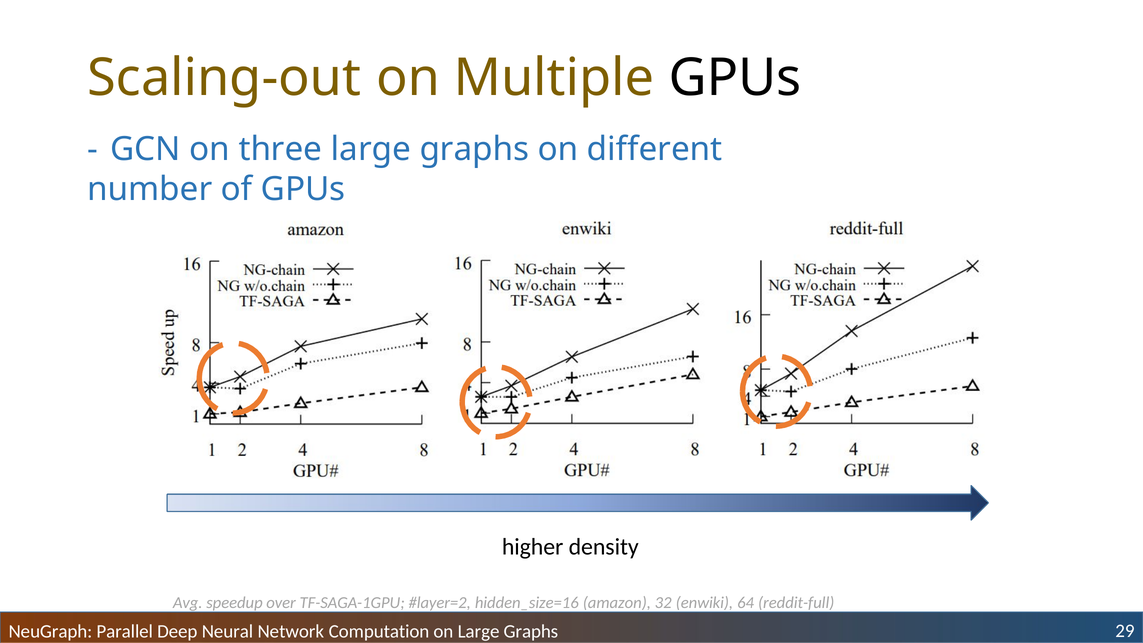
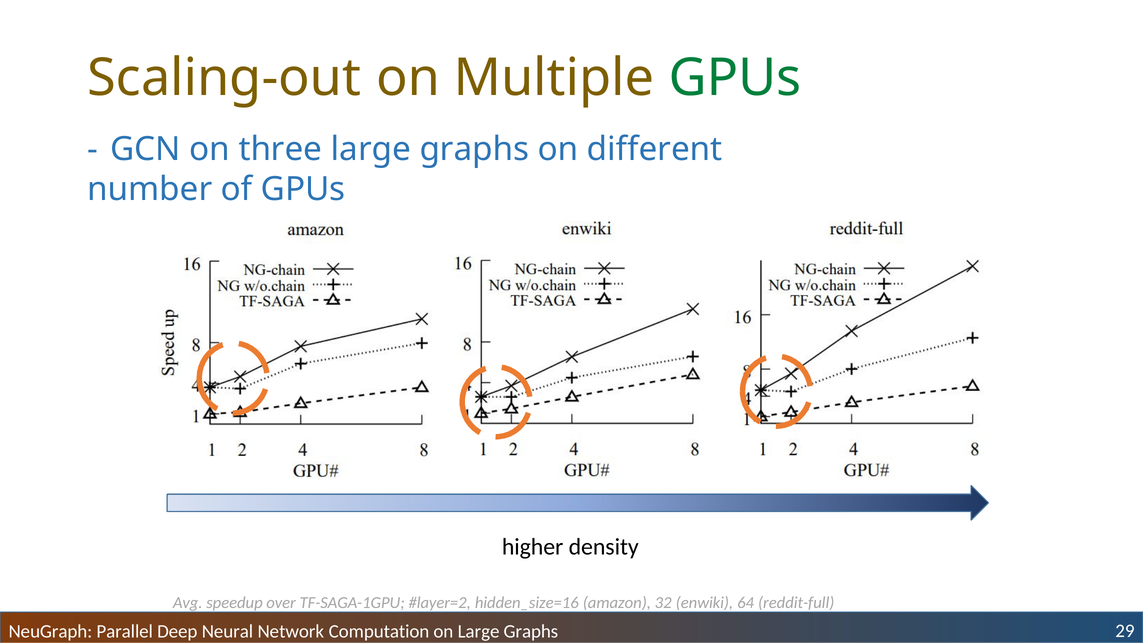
GPUs colour: black -> green (735, 78)
